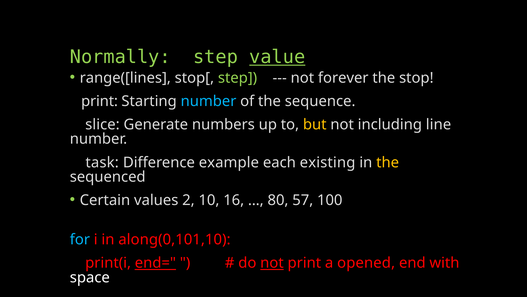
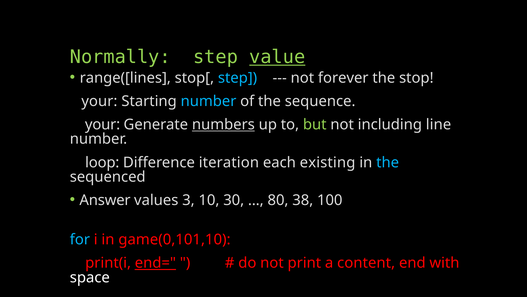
step colour: light green -> light blue (238, 78)
print: print -> your (99, 101)
slice: slice -> your (103, 124)
numbers underline: none -> present (223, 124)
but colour: yellow -> light green (315, 124)
task: task -> loop (102, 162)
example: example -> iteration (229, 162)
the colour: yellow -> light blue (388, 162)
Certain: Certain -> Answer (105, 200)
2: 2 -> 3 (188, 200)
16: 16 -> 30 (234, 200)
57: 57 -> 38 (303, 200)
along(0,101,10: along(0,101,10 -> game(0,101,10 (174, 239)
not underline: present -> none (272, 263)
opened: opened -> content (366, 263)
